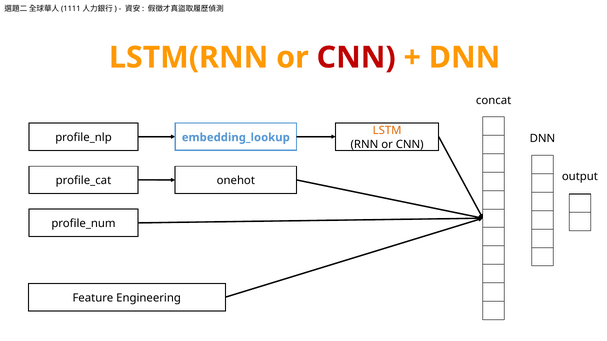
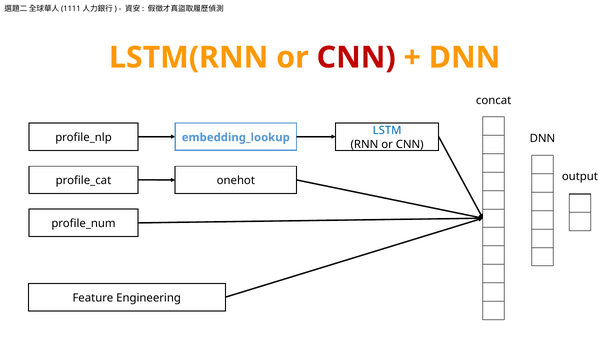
LSTM colour: orange -> blue (387, 131)
